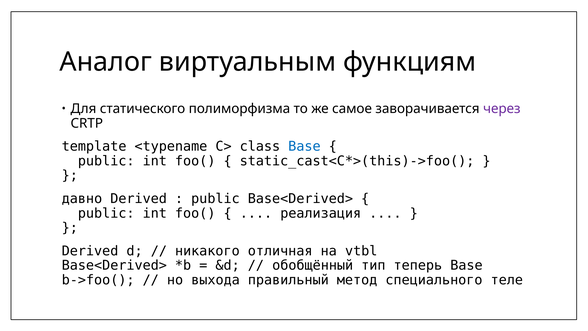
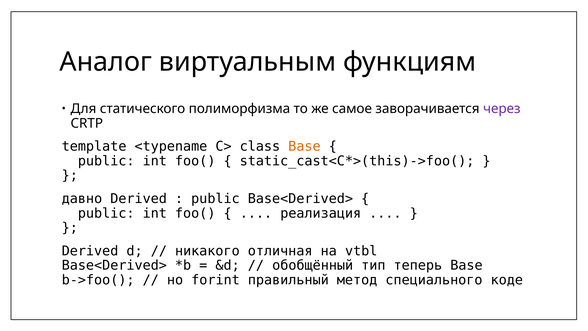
Base colour: blue -> orange (304, 146)
выхода: выхода -> forint (216, 280)
теле: теле -> коде (507, 280)
